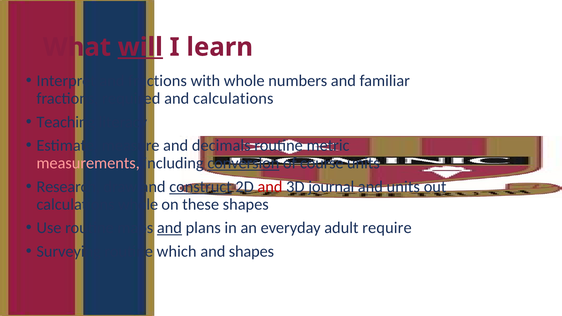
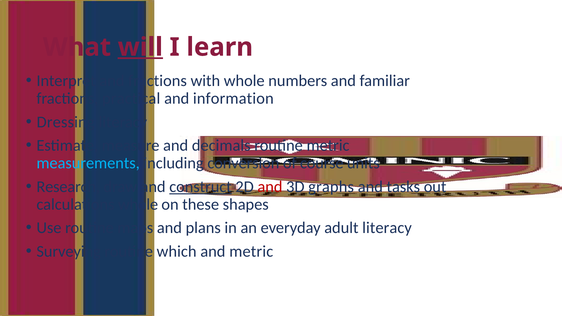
required: required -> practical (131, 98)
and calculations: calculations -> information (233, 98)
Teaching: Teaching -> Dressing (66, 122)
measurements colour: pink -> light blue (88, 163)
conversion underline: present -> none (243, 163)
journal: journal -> graphs (331, 187)
and units: units -> tasks (403, 187)
and underline: present -> none (169, 228)
adult require: require -> literacy (387, 228)
and shapes: shapes -> metric (251, 251)
